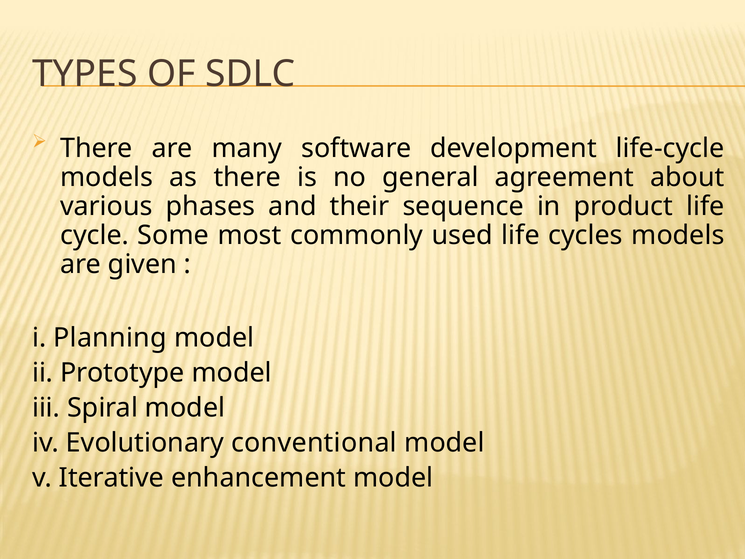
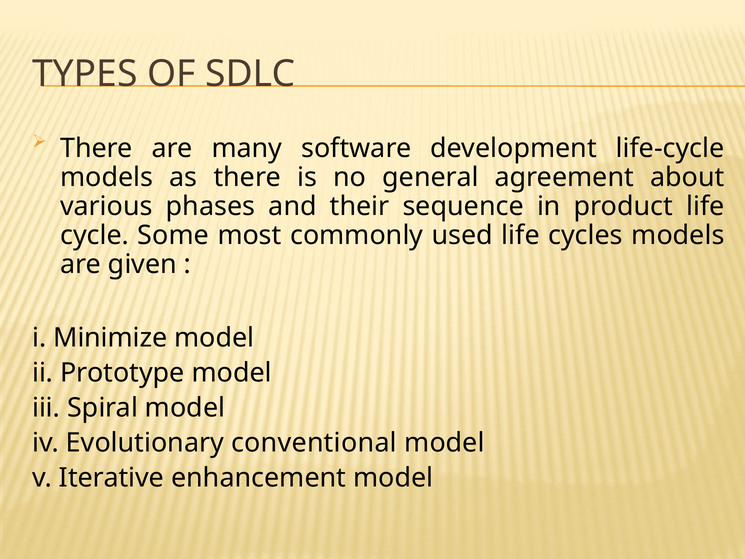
Planning: Planning -> Minimize (110, 338)
